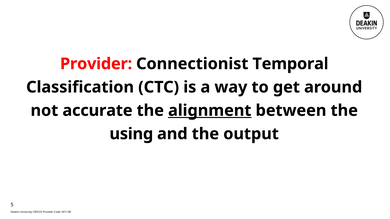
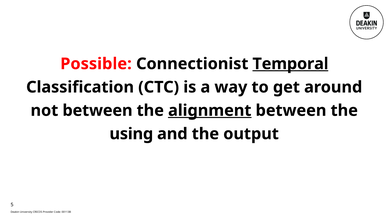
Provider: Provider -> Possible (96, 64)
Temporal underline: none -> present (291, 64)
not accurate: accurate -> between (98, 111)
